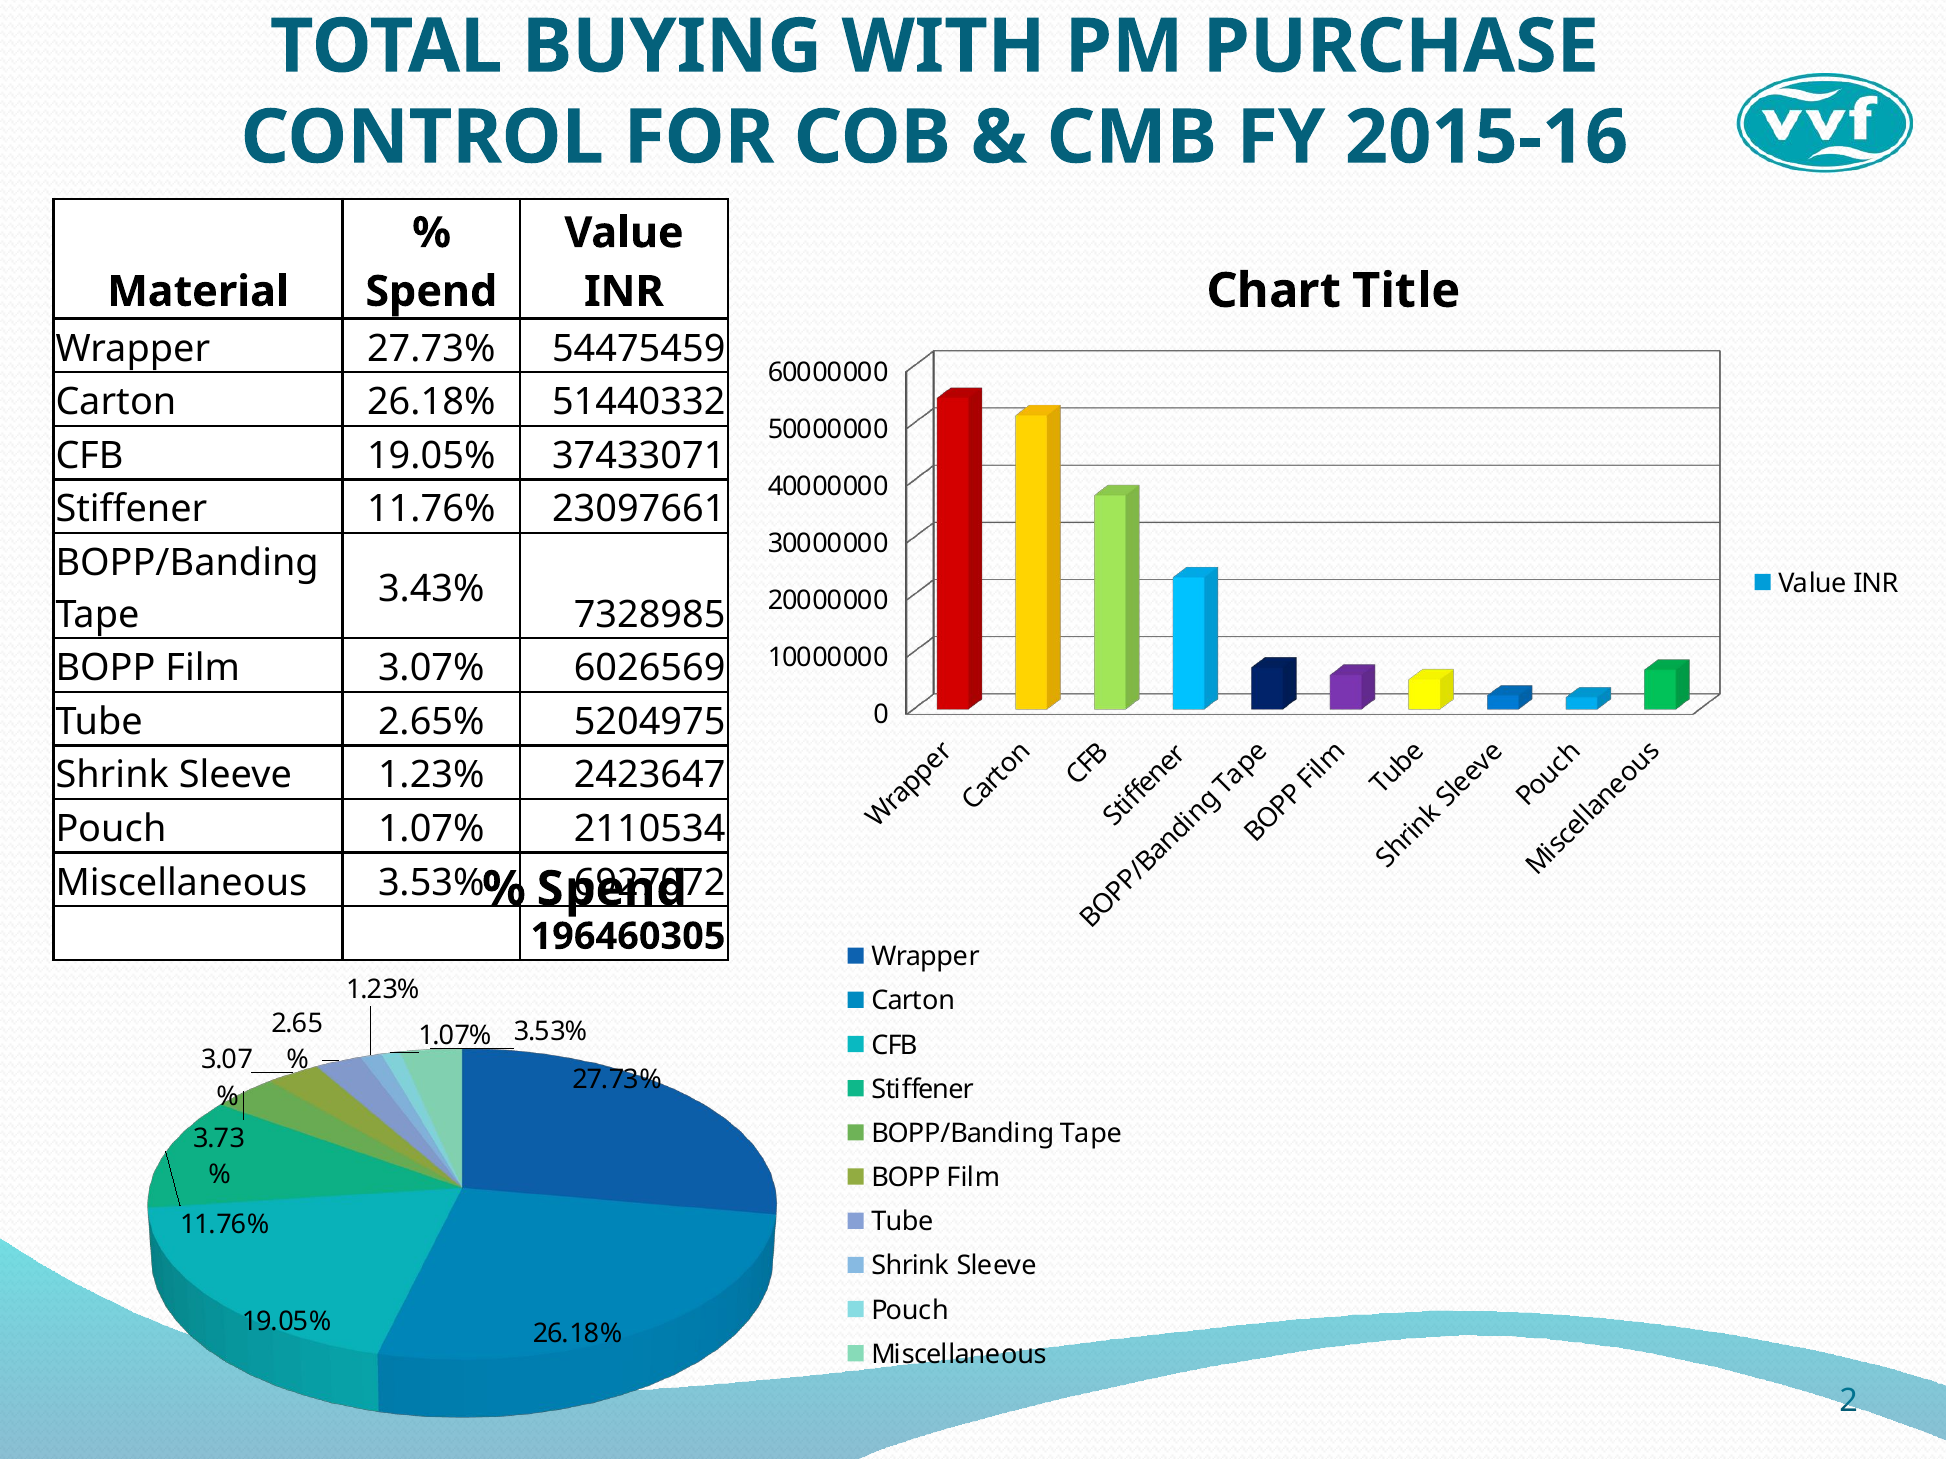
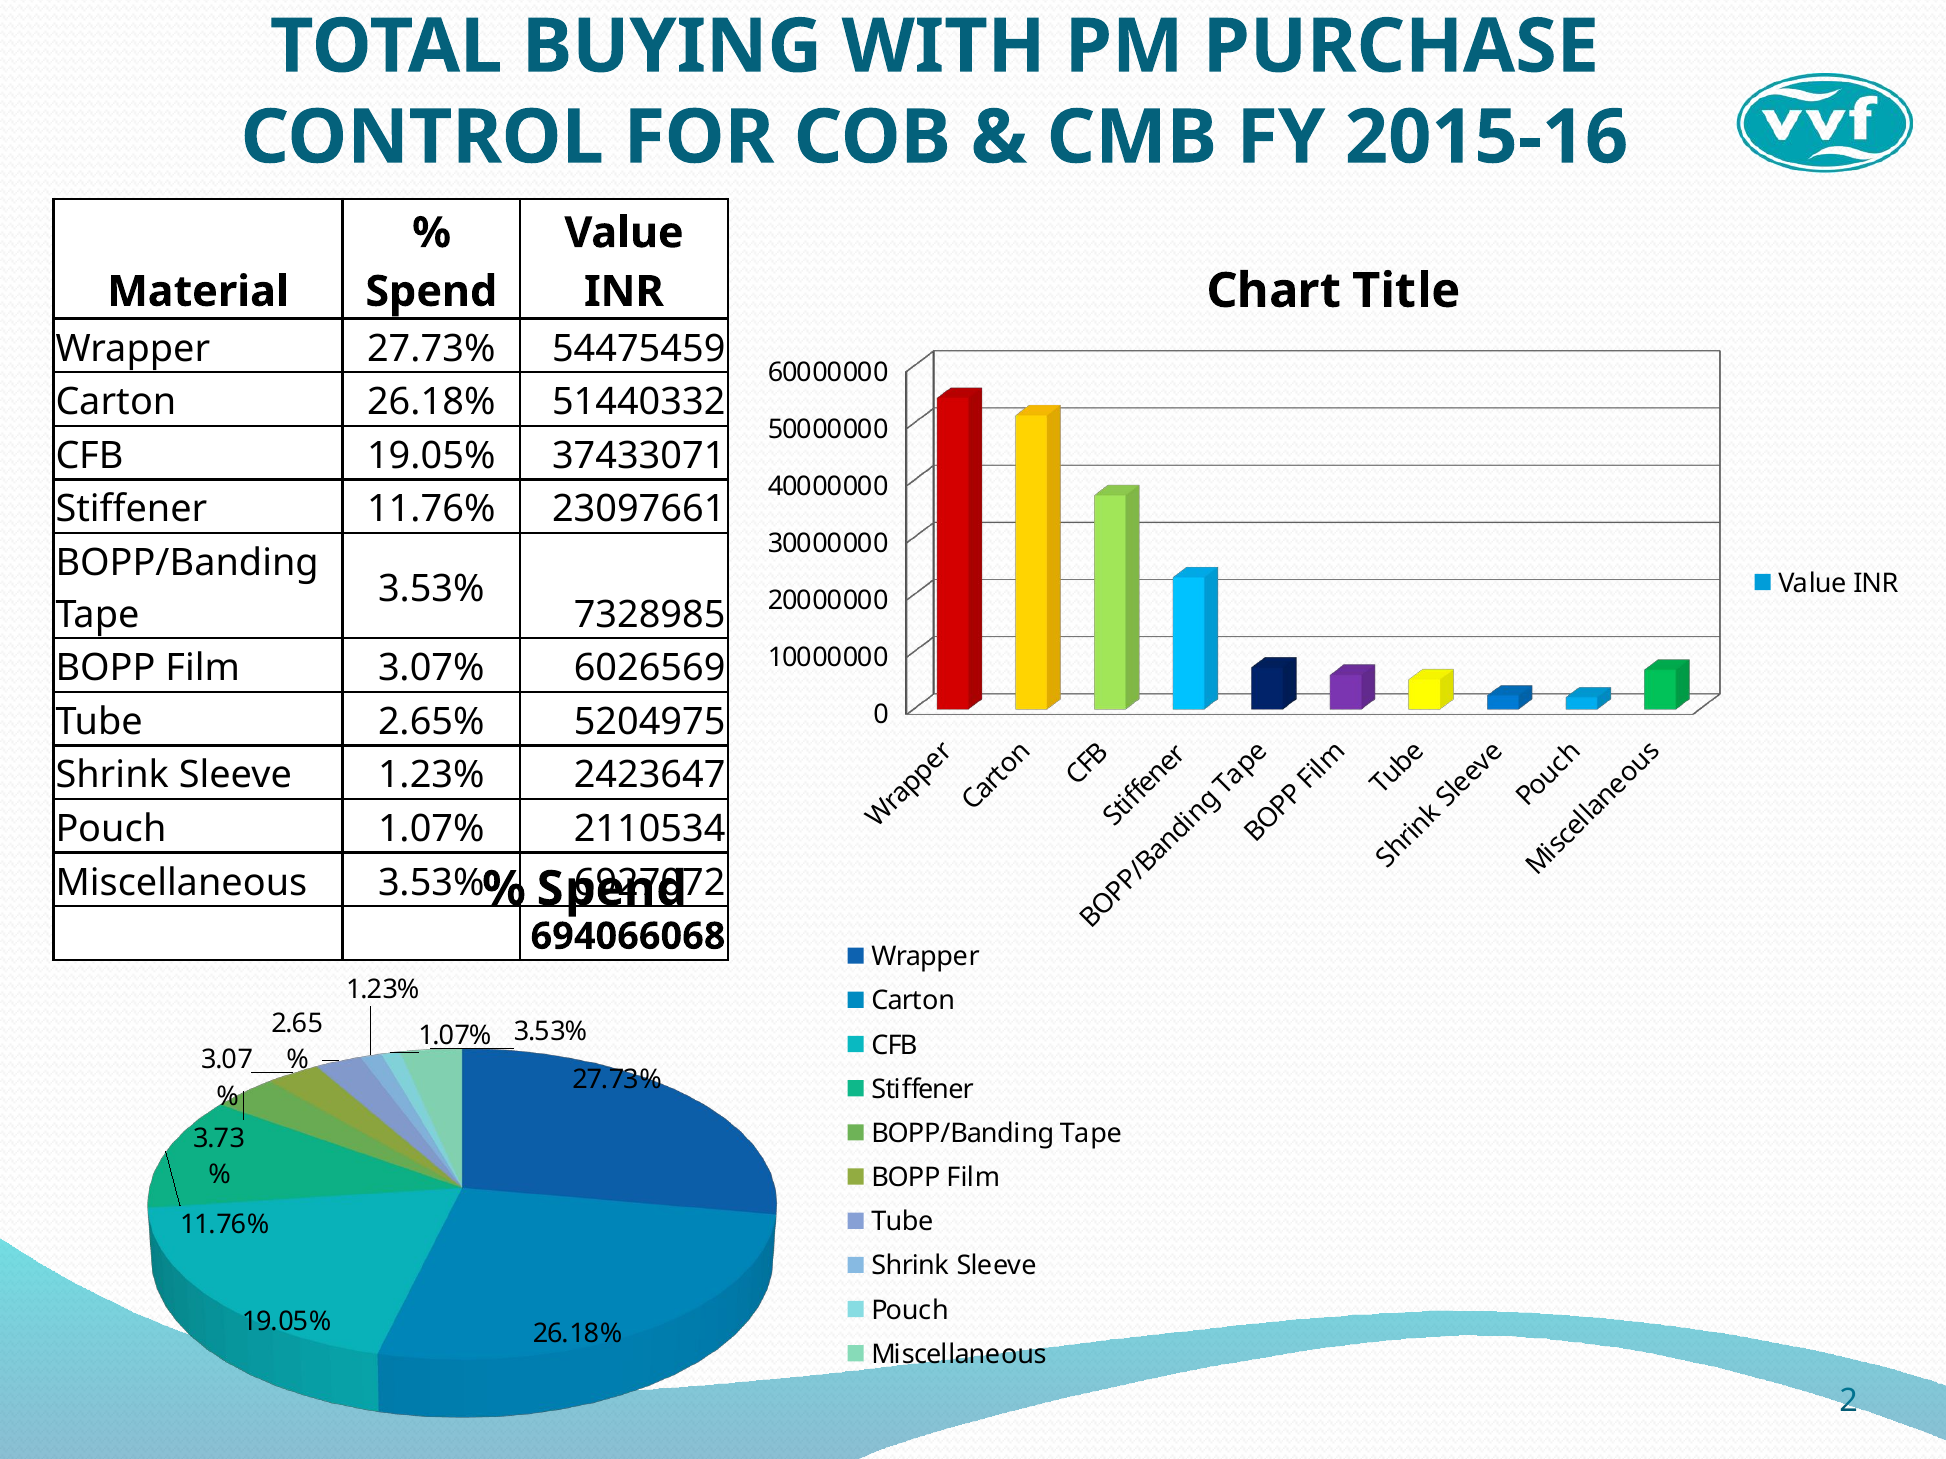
3.43%: 3.43% -> 3.53% (431, 589)
196460305: 196460305 -> 694066068 (628, 937)
